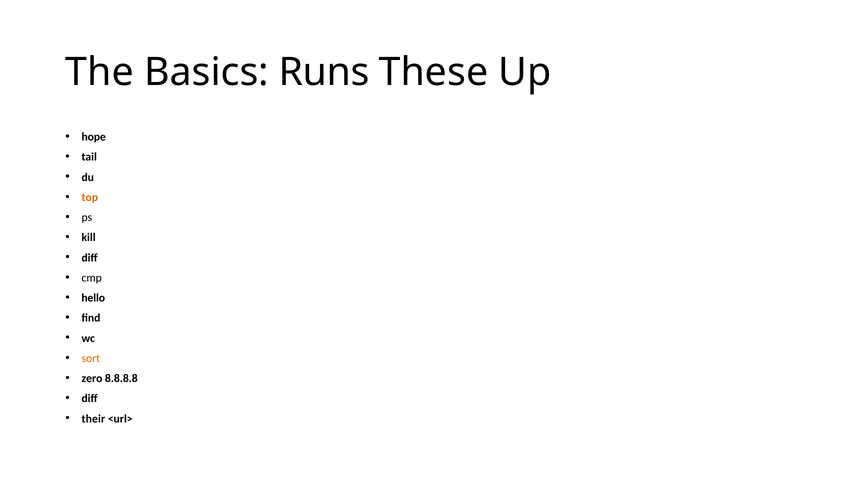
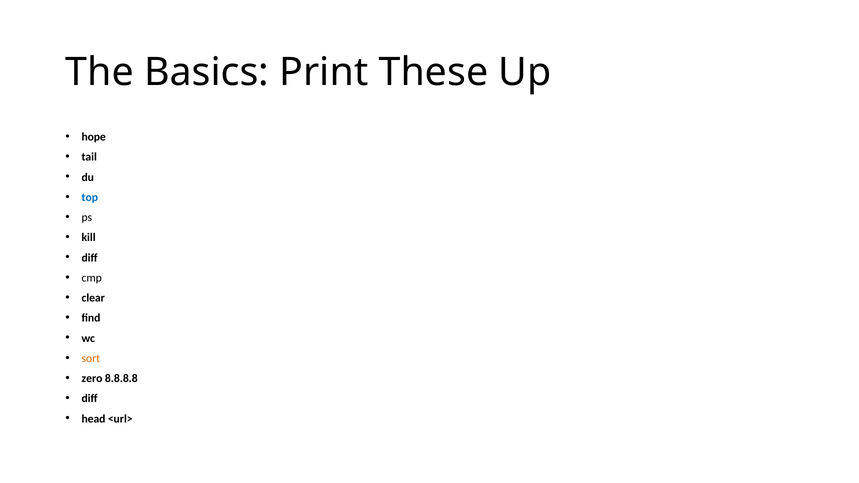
Runs: Runs -> Print (324, 72)
top colour: orange -> blue (90, 197)
hello: hello -> clear (93, 298)
their: their -> head (93, 419)
